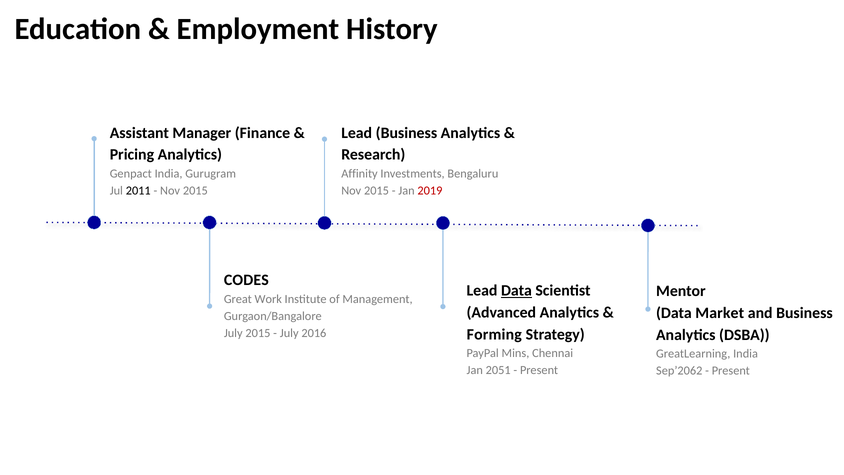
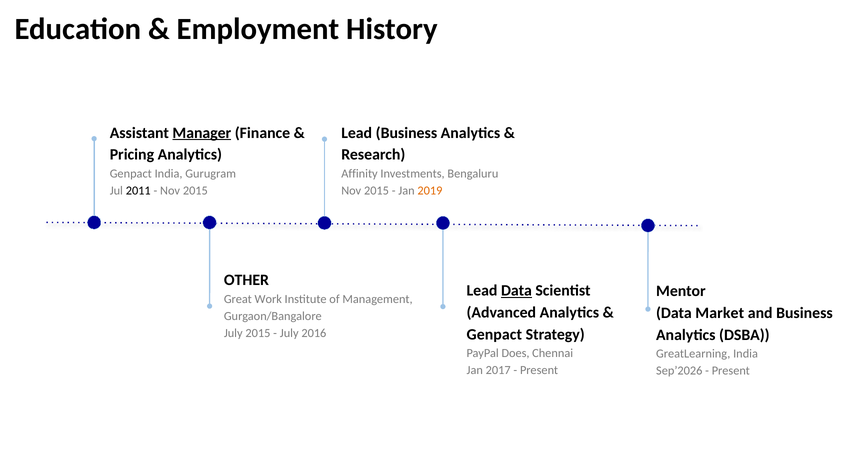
Manager underline: none -> present (202, 133)
2019 colour: red -> orange (430, 190)
CODES: CODES -> OTHER (246, 280)
Forming: Forming -> Genpact (494, 334)
Mins: Mins -> Does (516, 353)
2051: 2051 -> 2017 (498, 370)
Sep’2062: Sep’2062 -> Sep’2026 (679, 370)
